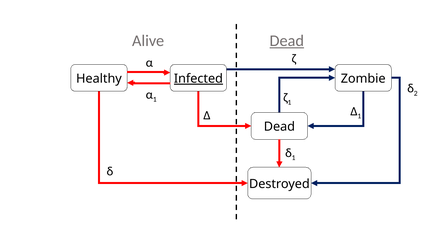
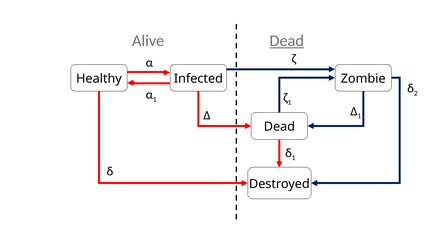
Infected underline: present -> none (198, 79)
